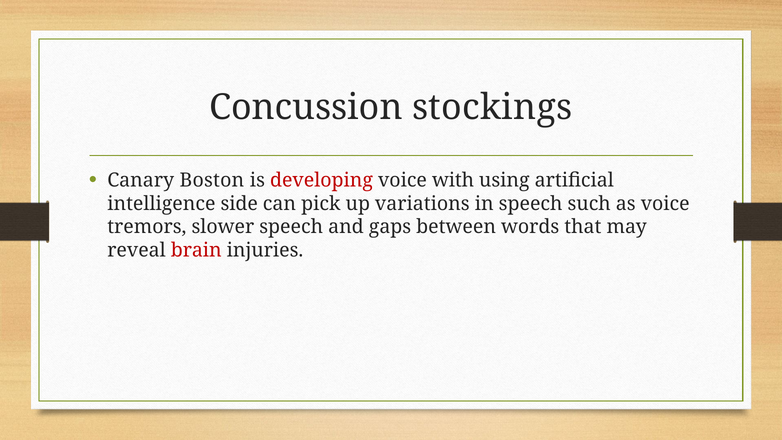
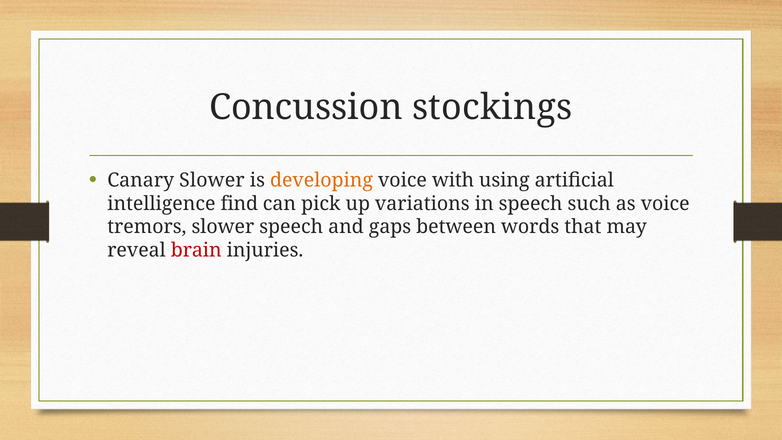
Canary Boston: Boston -> Slower (212, 180)
developing colour: red -> orange (321, 180)
side: side -> find (239, 204)
